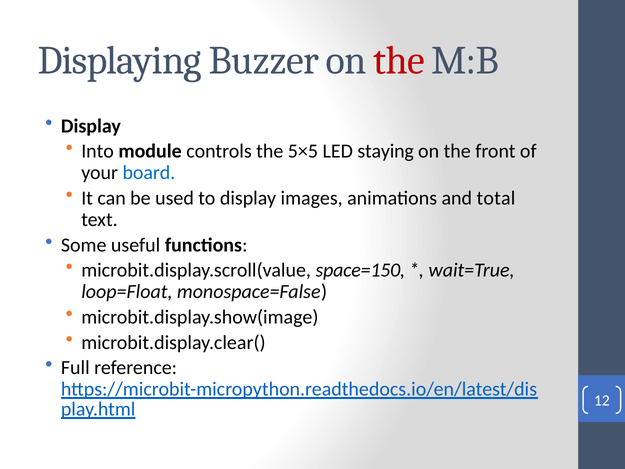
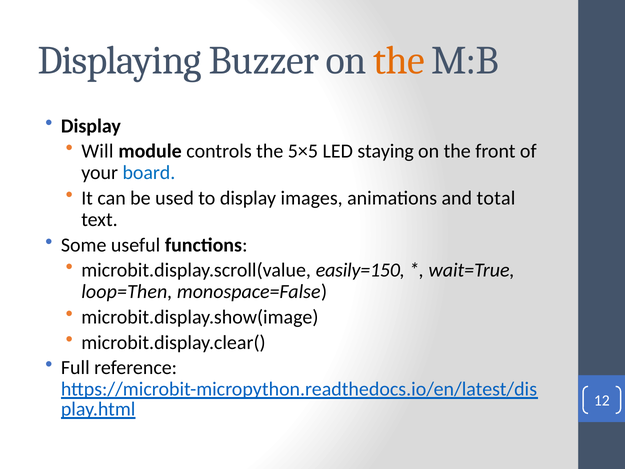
the colour: red -> orange (399, 61)
Into: Into -> Will (97, 151)
space=150: space=150 -> easily=150 (360, 270)
loop=Float: loop=Float -> loop=Then (127, 292)
